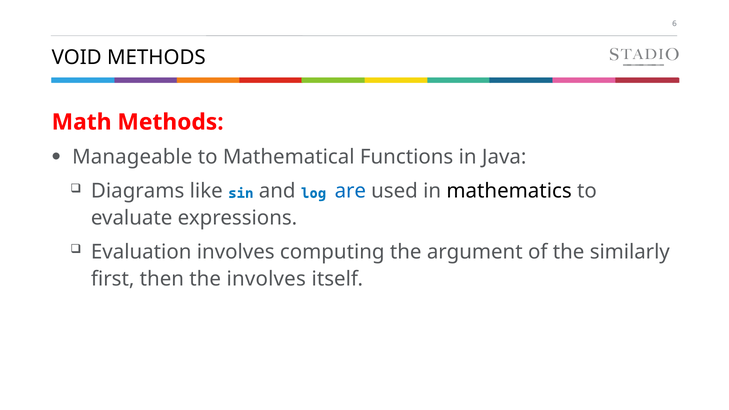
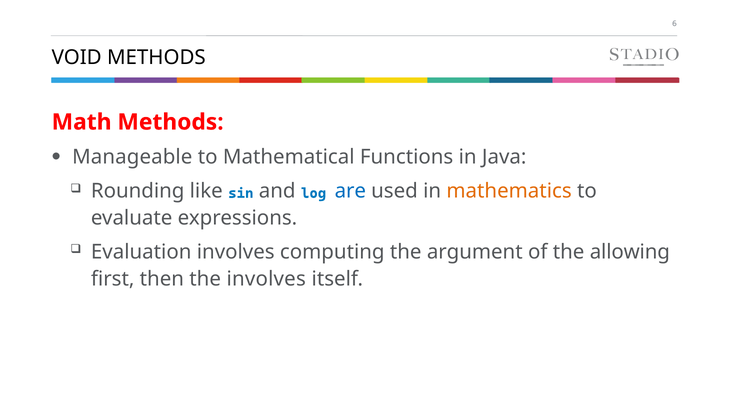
Diagrams: Diagrams -> Rounding (138, 191)
mathematics colour: black -> orange (509, 191)
similarly: similarly -> allowing (630, 252)
